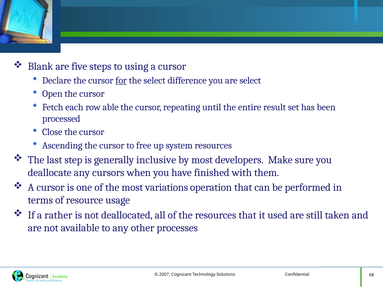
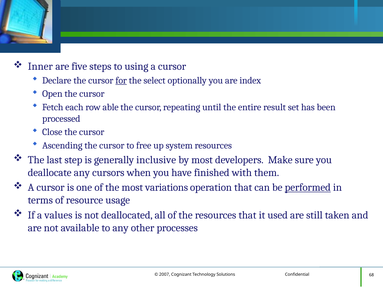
Blank: Blank -> Inner (40, 66)
difference: difference -> optionally (187, 80)
are select: select -> index (250, 80)
performed underline: none -> present (308, 188)
rather: rather -> values (58, 215)
